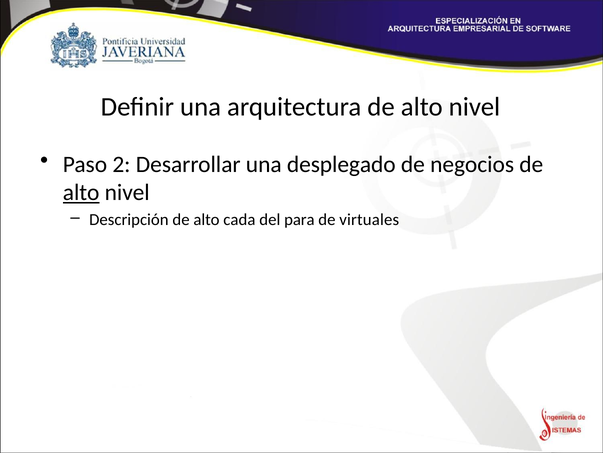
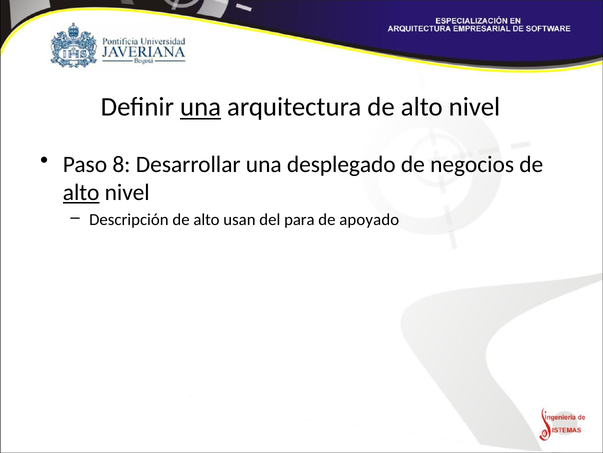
una underline: none -> present (201, 107)
2: 2 -> 8 (121, 164)
cada: cada -> usan (239, 219)
virtuales: virtuales -> apoyado (369, 219)
